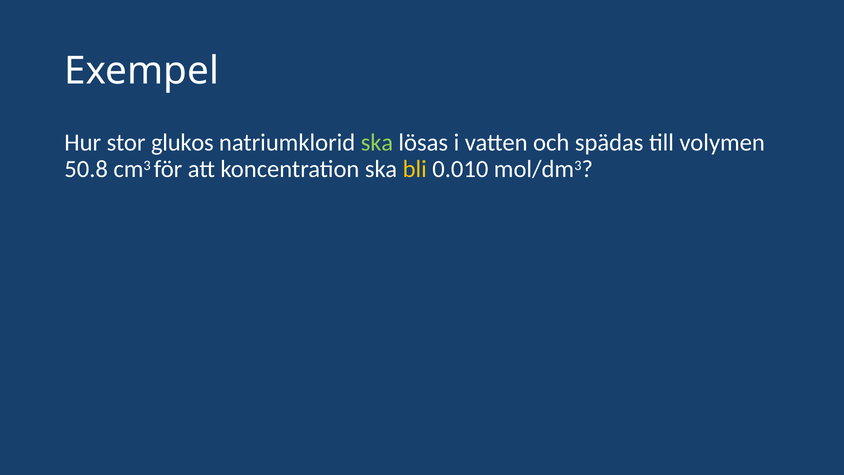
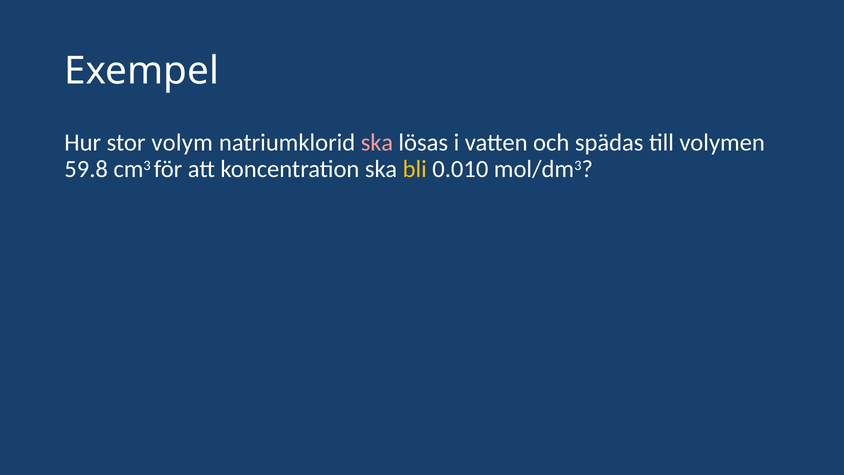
glukos: glukos -> volym (182, 143)
ska colour: light green -> pink (377, 143)
50.8: 50.8 -> 59.8 (86, 169)
